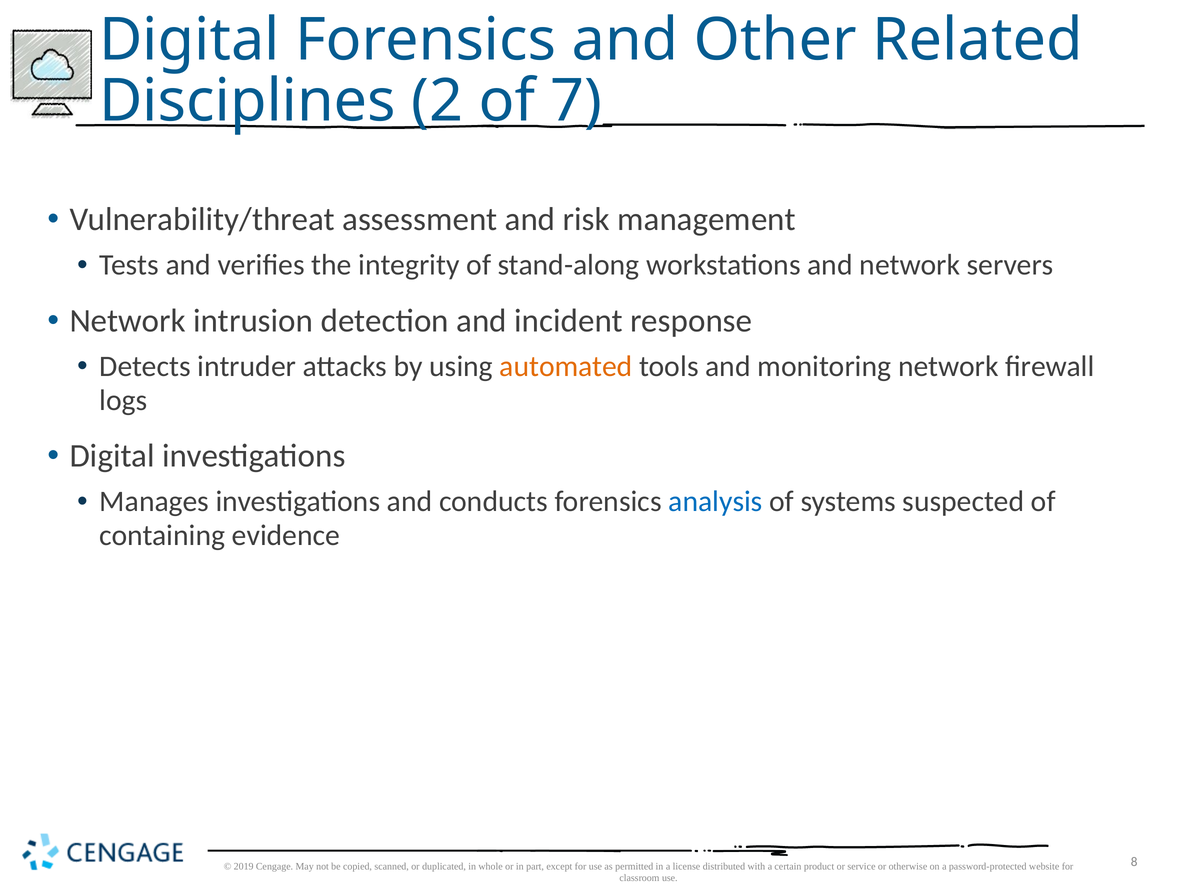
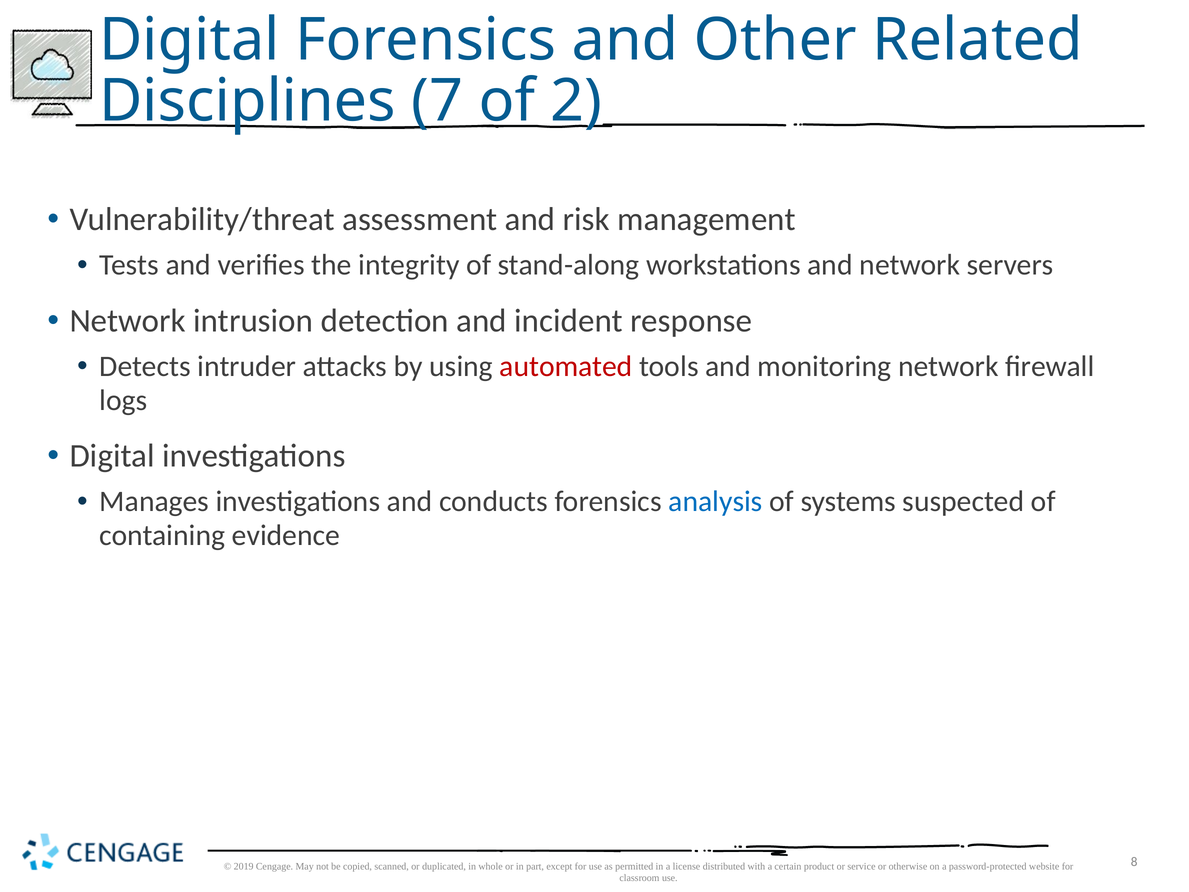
2: 2 -> 7 (437, 101)
7: 7 -> 2 (576, 101)
automated colour: orange -> red (566, 366)
